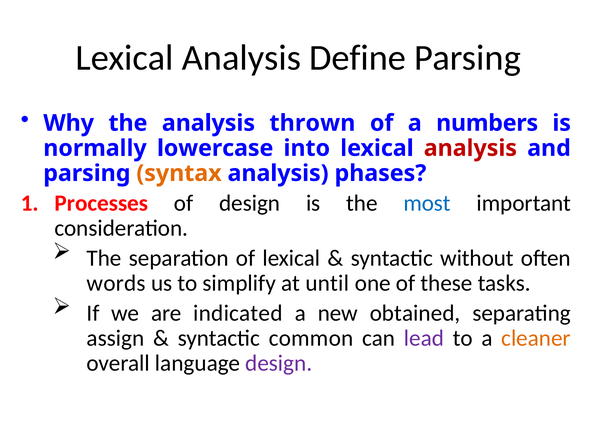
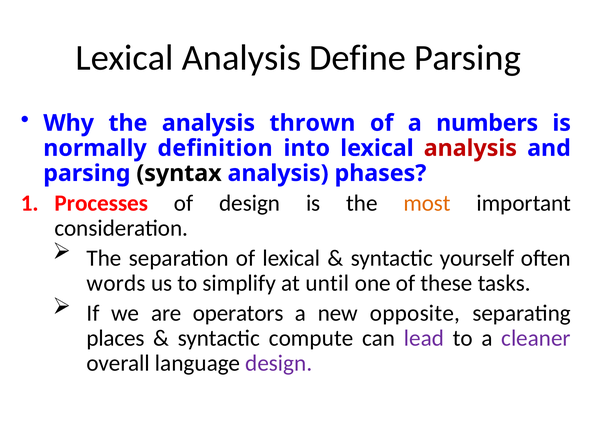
lowercase: lowercase -> definition (215, 148)
syntax colour: orange -> black (179, 173)
most colour: blue -> orange (427, 203)
without: without -> yourself (477, 258)
indicated: indicated -> operators (238, 313)
obtained: obtained -> opposite (415, 313)
assign: assign -> places (116, 338)
common: common -> compute (311, 338)
cleaner colour: orange -> purple (536, 338)
